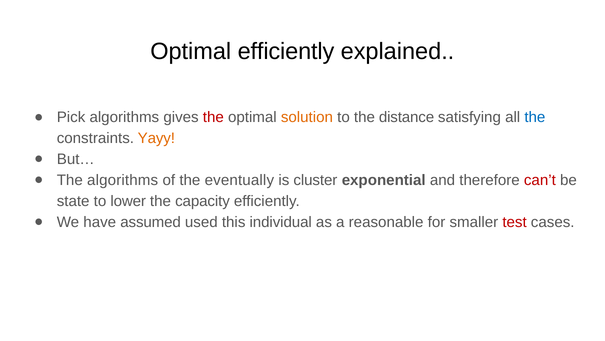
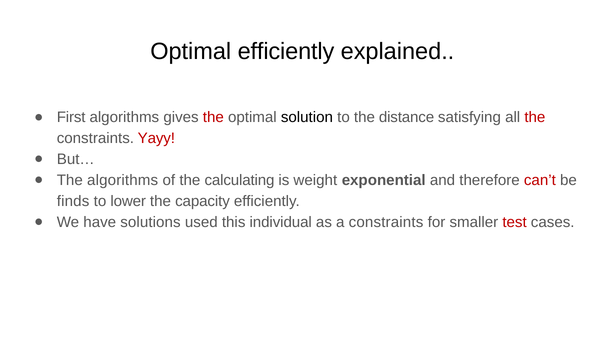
Pick: Pick -> First (71, 117)
solution colour: orange -> black (307, 117)
the colour: blue -> red (535, 117)
Yayy colour: orange -> red (156, 138)
eventually: eventually -> calculating (240, 180)
cluster: cluster -> weight (315, 180)
state: state -> finds (73, 201)
assumed: assumed -> solutions (150, 222)
a reasonable: reasonable -> constraints (386, 222)
